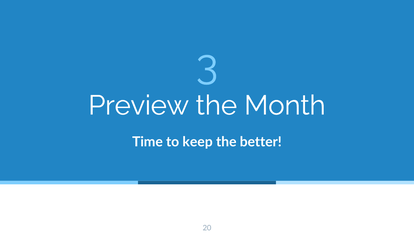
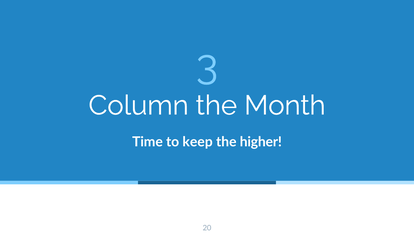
Preview: Preview -> Column (139, 105)
better: better -> higher (261, 142)
